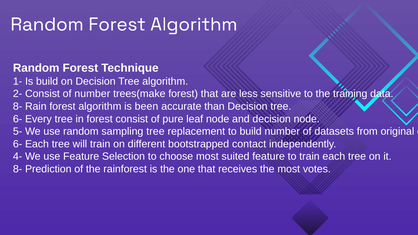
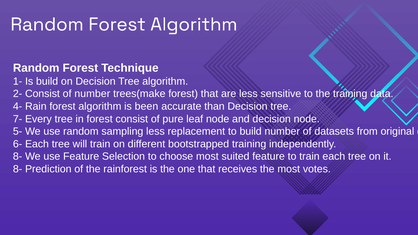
8-: 8- -> 4- (18, 106)
6-: 6- -> 7- (18, 119)
sampling tree: tree -> less (155, 131)
bootstrapped contact: contact -> training (249, 144)
4-: 4- -> 8- (18, 157)
